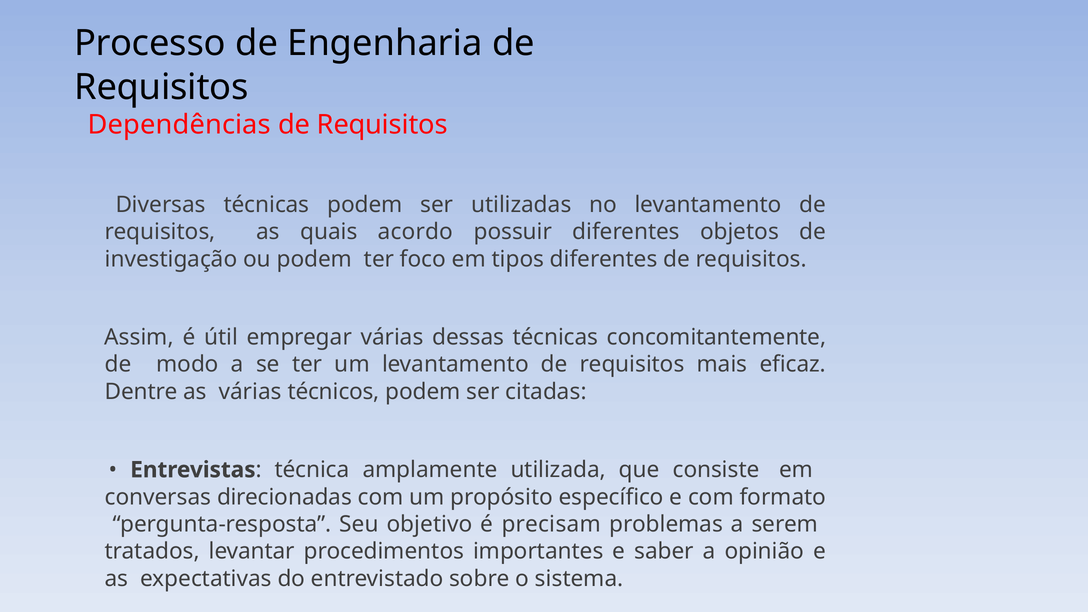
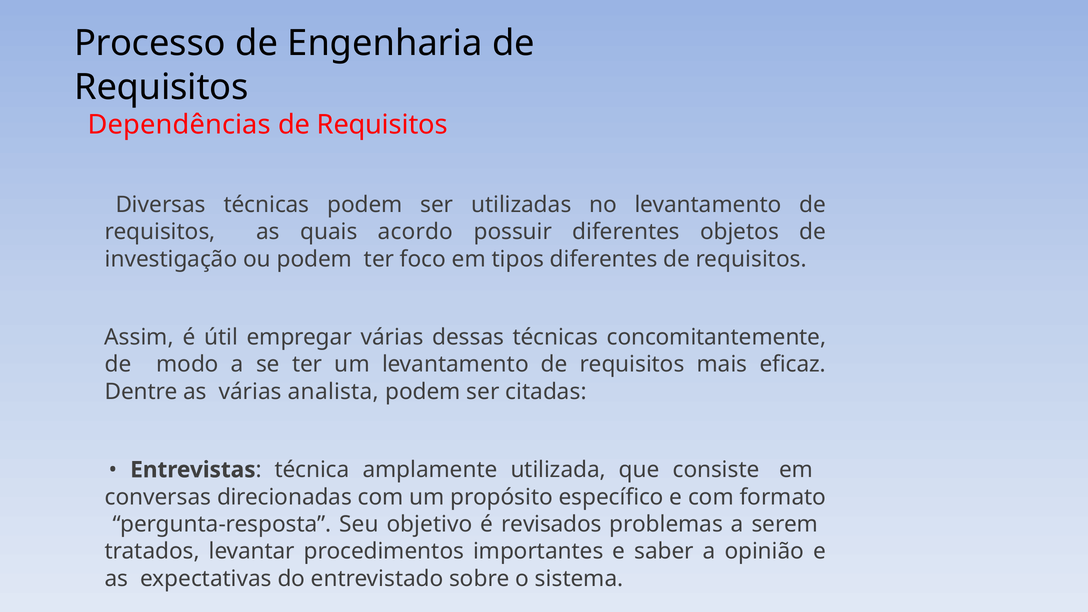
técnicos: técnicos -> analista (333, 392)
precisam: precisam -> revisados (551, 524)
